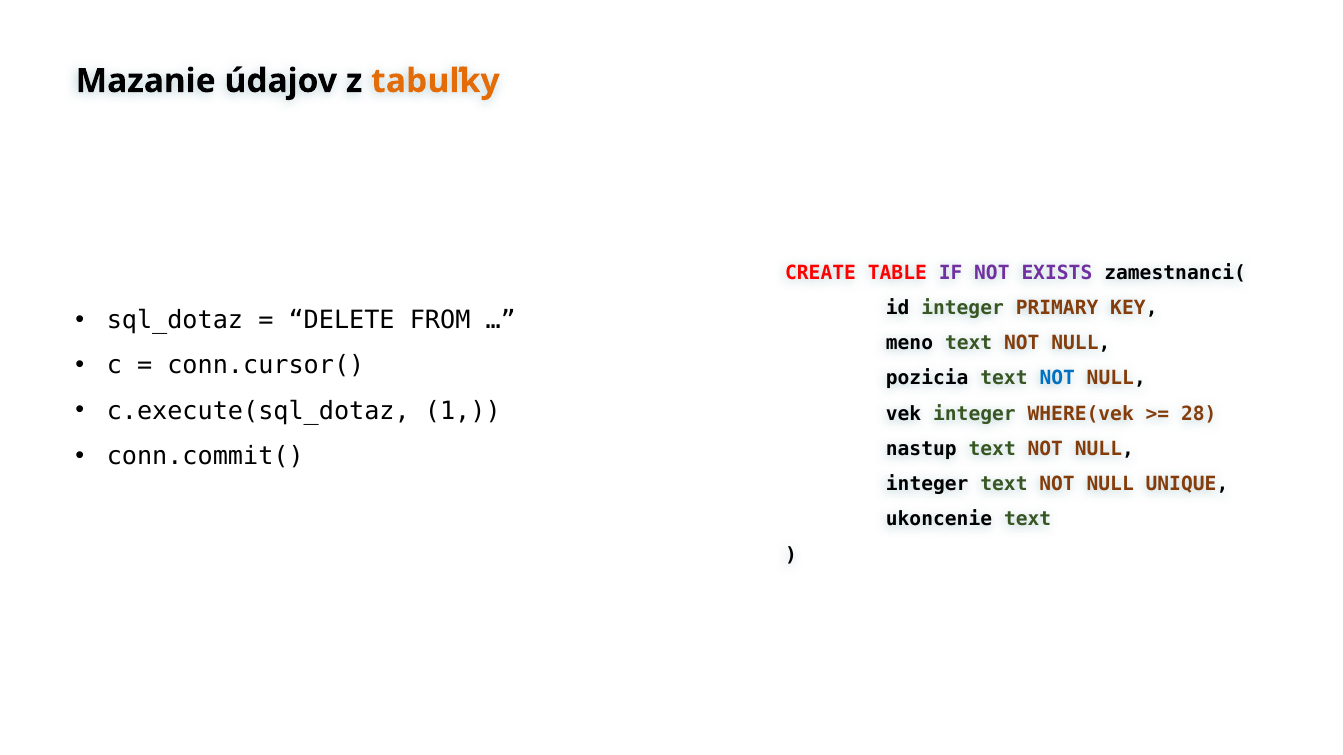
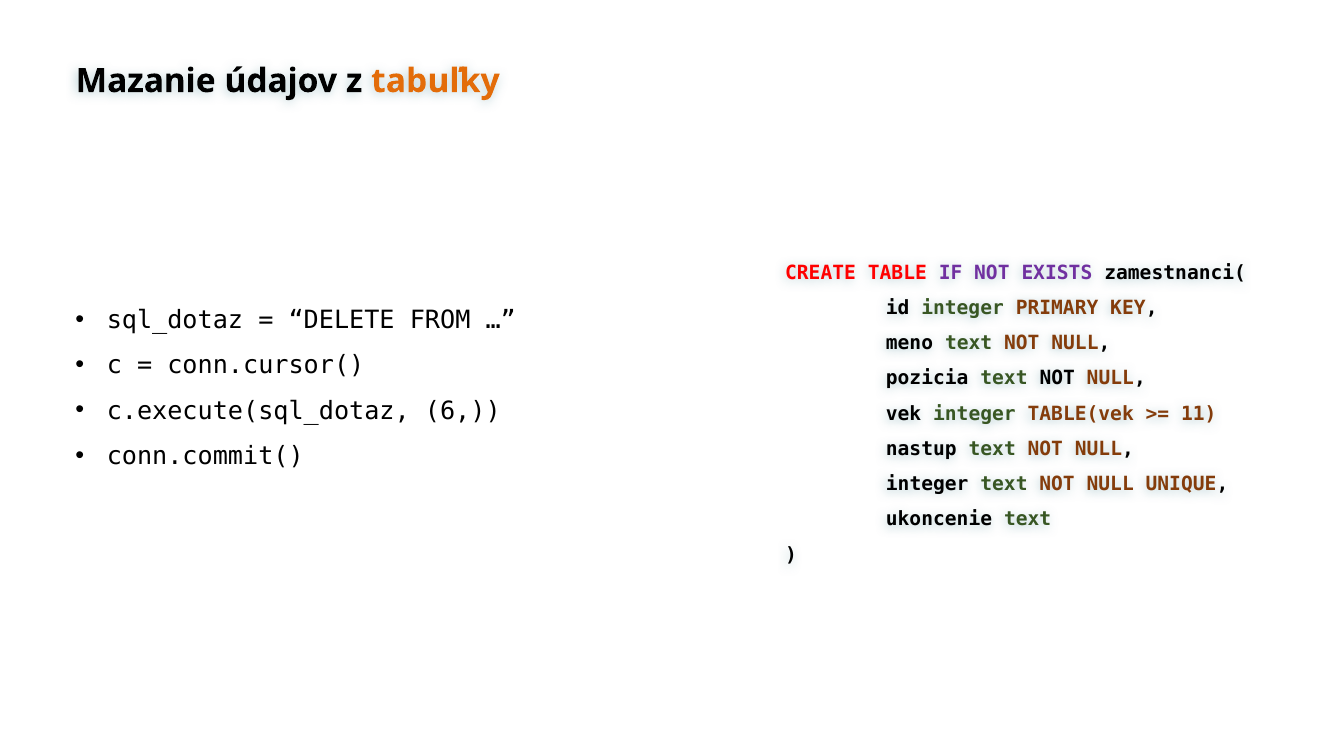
NOT colour: blue -> black (1057, 379)
1: 1 -> 6 (463, 411)
WHERE(vek: WHERE(vek -> TABLE(vek (1081, 414)
28: 28 -> 11 (1199, 414)
